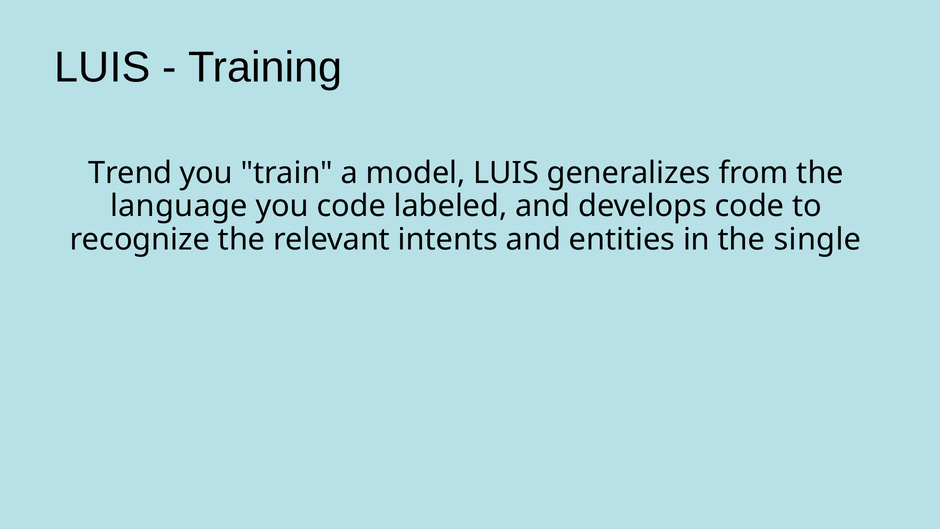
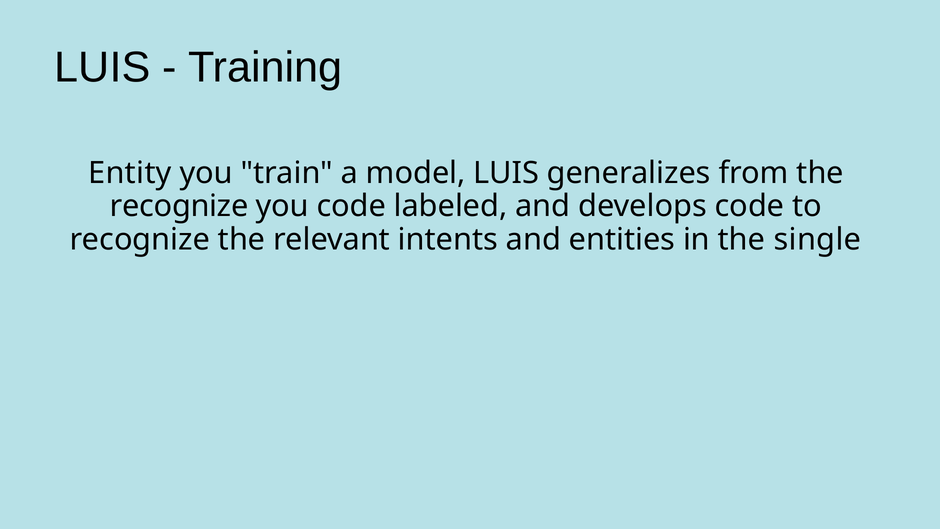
Trend: Trend -> Entity (130, 173)
language: language -> recognize (179, 206)
